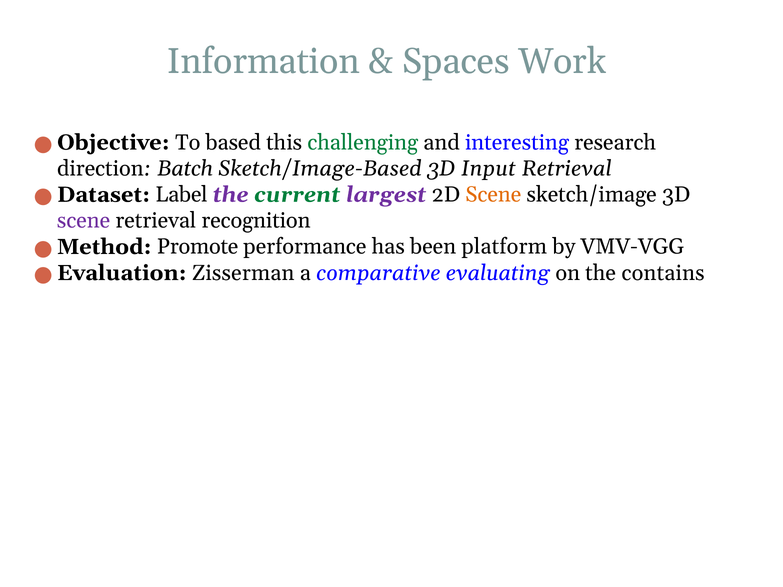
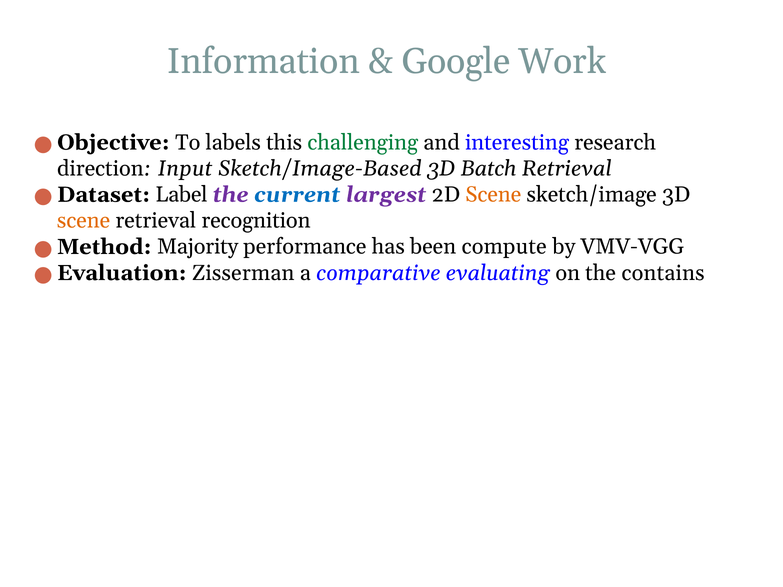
Spaces: Spaces -> Google (456, 62)
based: based -> labels (233, 142)
Batch: Batch -> Input (185, 169)
Input: Input -> Batch (489, 169)
current colour: green -> blue (297, 195)
scene colour: purple -> orange (84, 221)
Promote: Promote -> Majority (198, 247)
platform: platform -> compute (504, 247)
